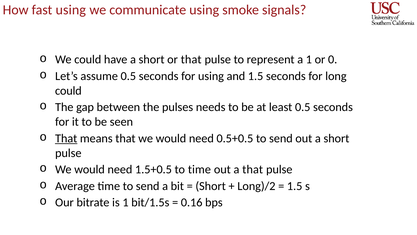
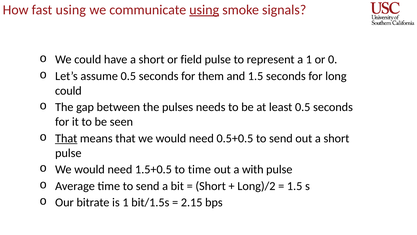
using underline: none -> present (204, 10)
or that: that -> field (191, 60)
for using: using -> them (211, 76)
a that: that -> with (253, 169)
0.16: 0.16 -> 2.15 (192, 202)
